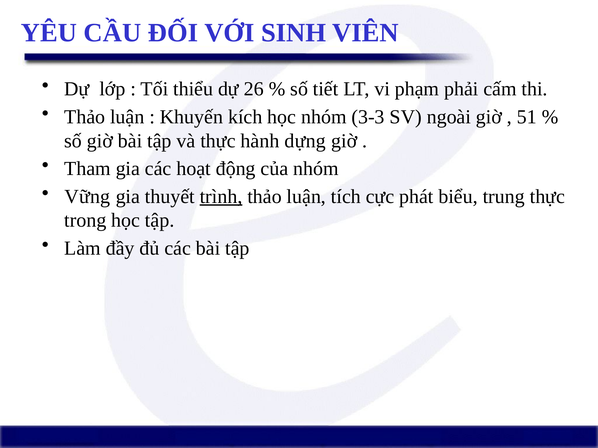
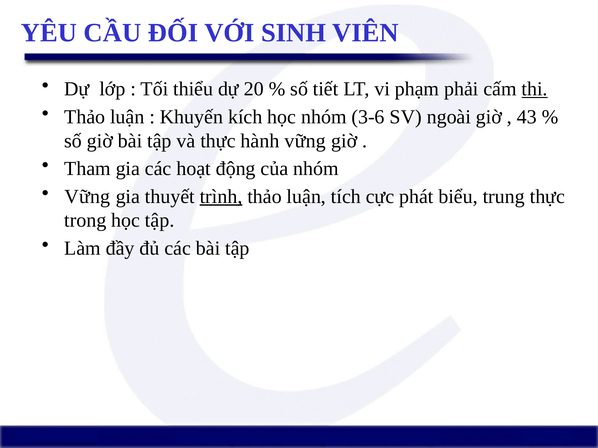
26: 26 -> 20 (254, 89)
thi underline: none -> present (535, 89)
3-3: 3-3 -> 3-6 (368, 117)
51: 51 -> 43 (527, 117)
hành dựng: dựng -> vững (305, 141)
